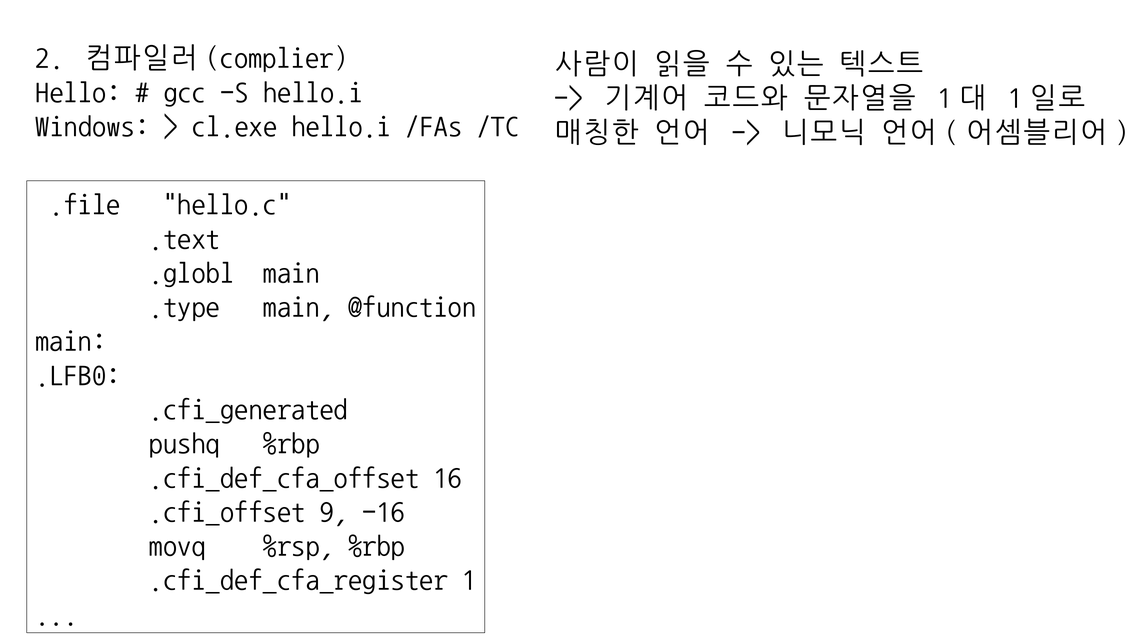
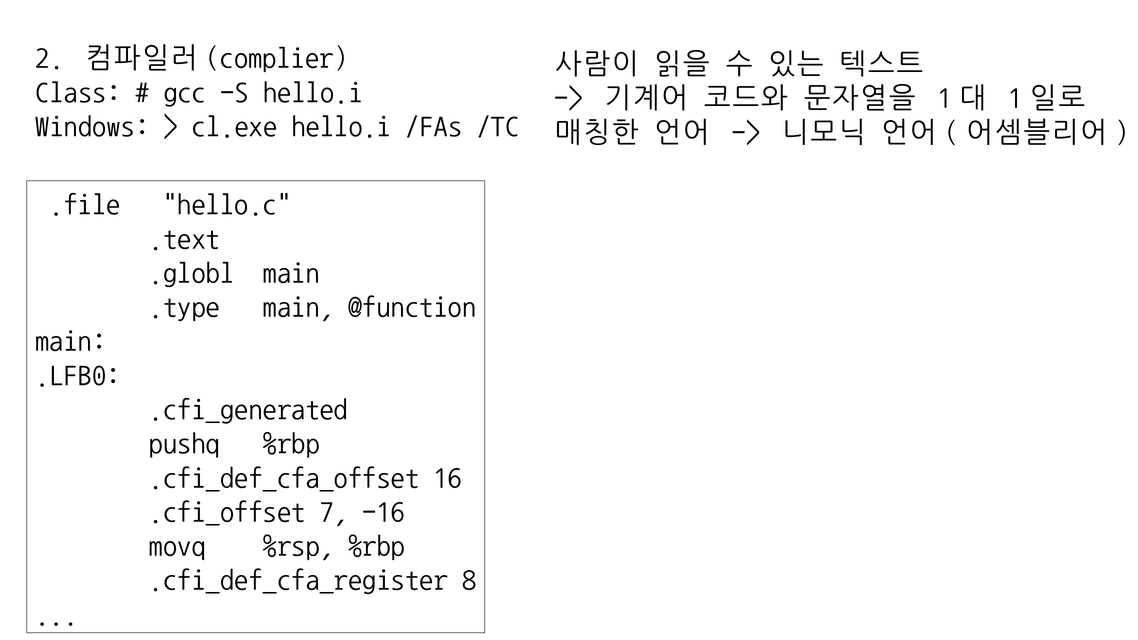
Hello: Hello -> Class (78, 92)
9: 9 -> 7 (334, 511)
1: 1 -> 8 (469, 580)
